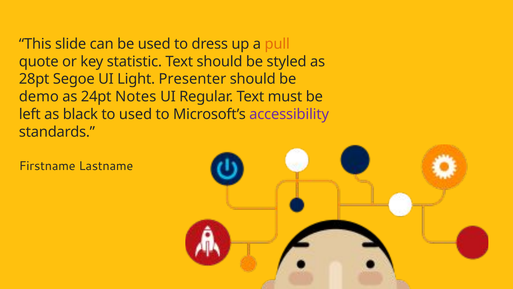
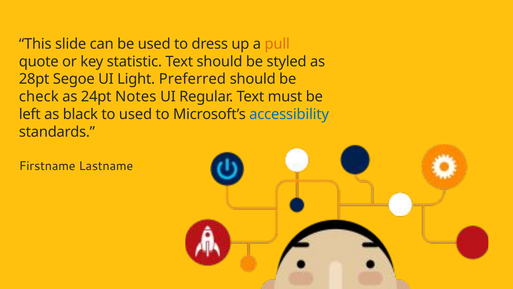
Presenter: Presenter -> Preferred (192, 79)
demo: demo -> check (39, 97)
accessibility colour: purple -> blue (289, 114)
